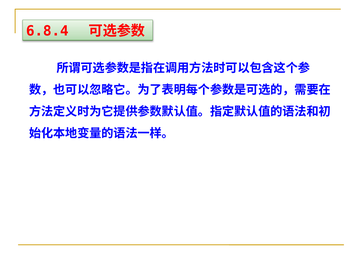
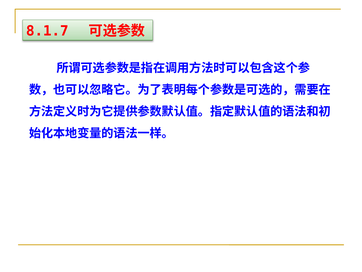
6.8.4: 6.8.4 -> 8.1.7 (47, 31)
